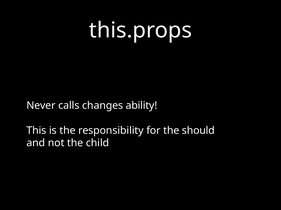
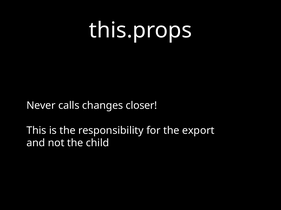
ability: ability -> closer (141, 106)
should: should -> export (198, 131)
